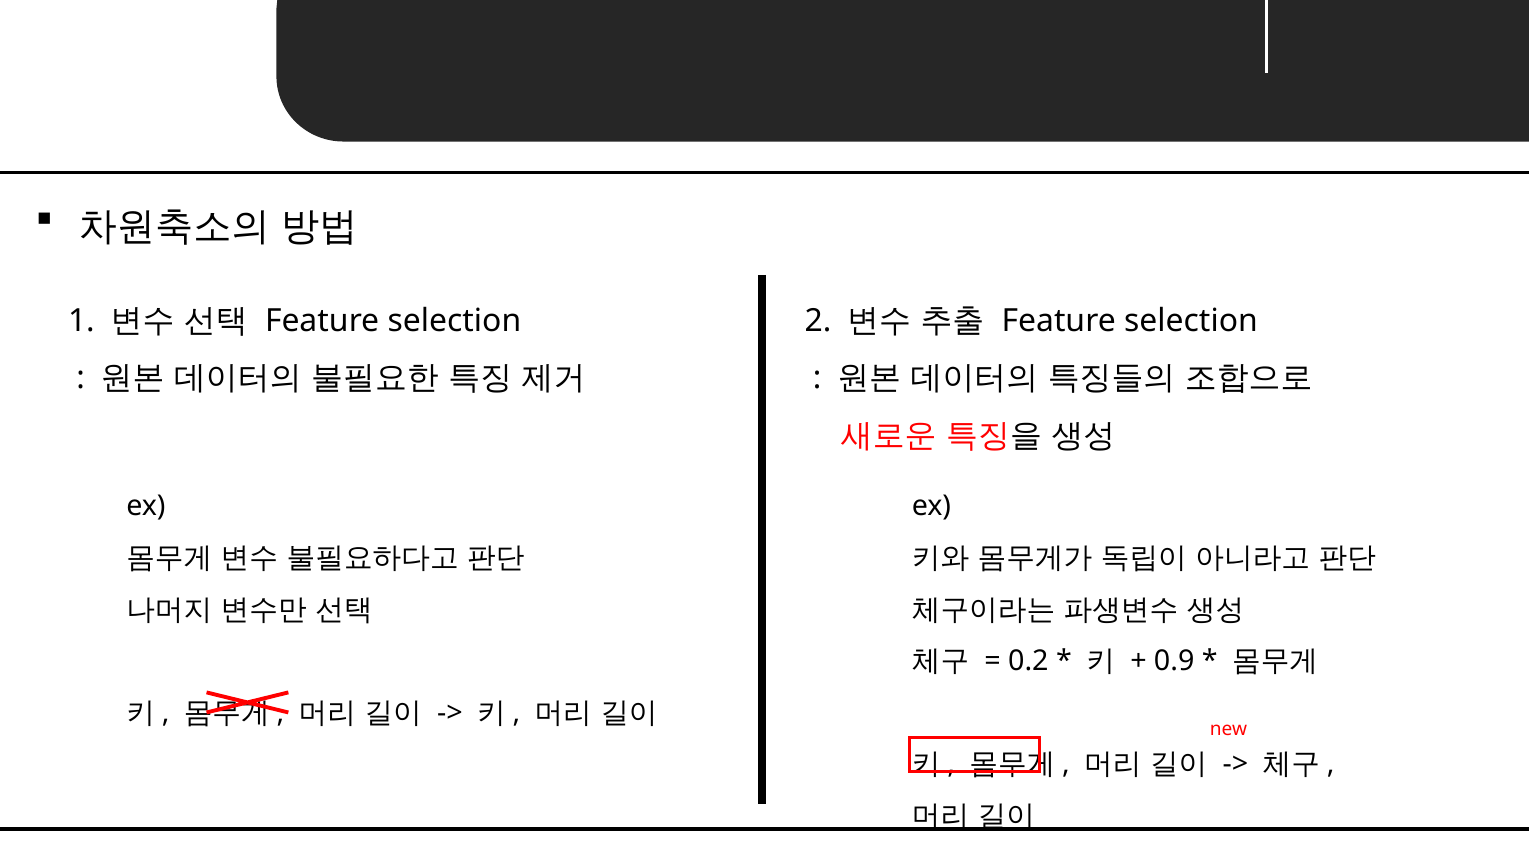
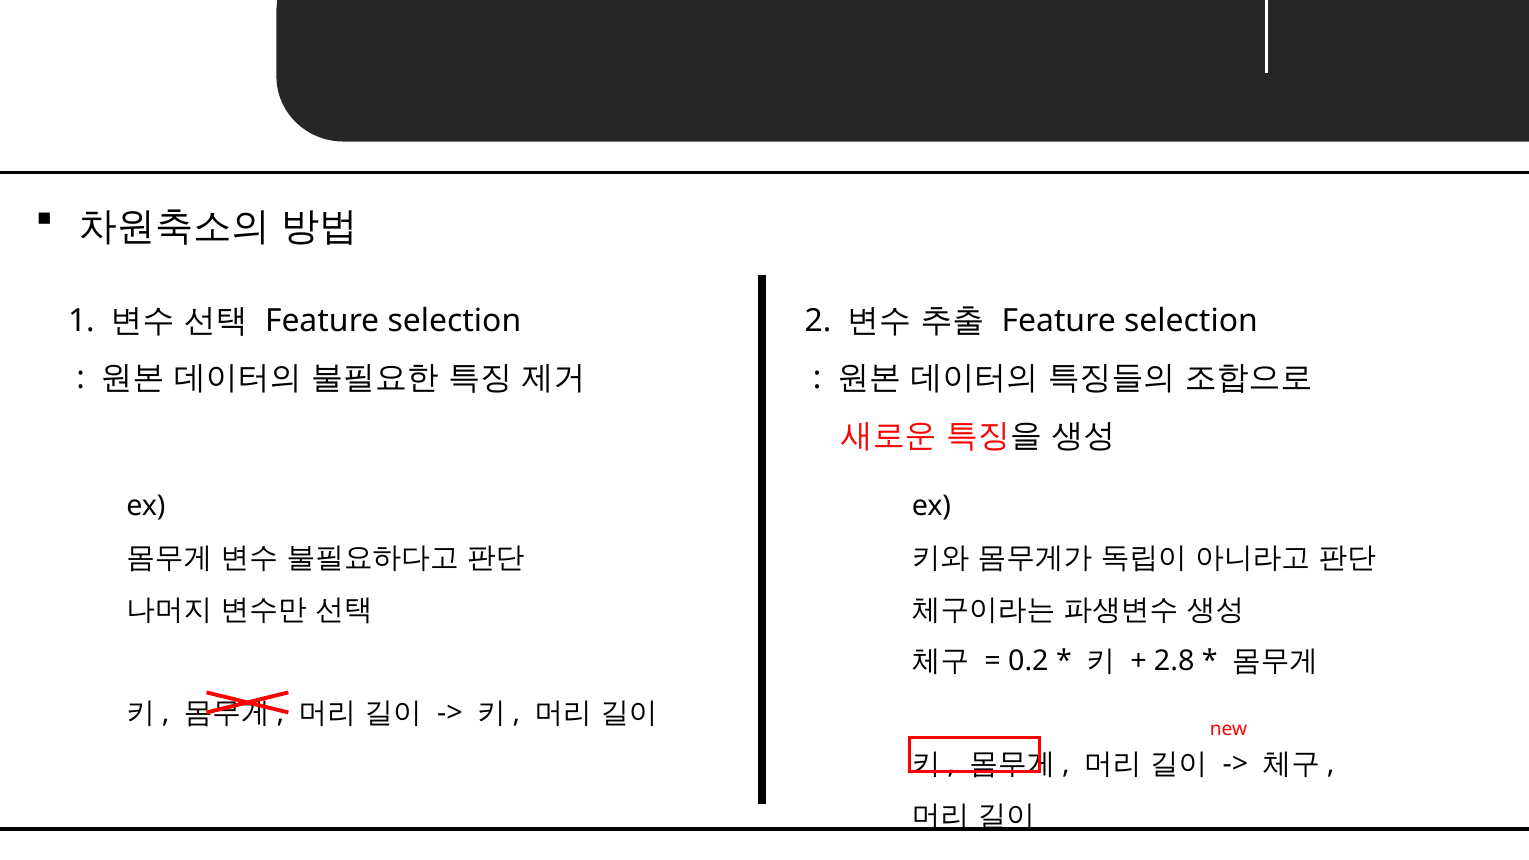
0.9: 0.9 -> 2.8 (1174, 661)
